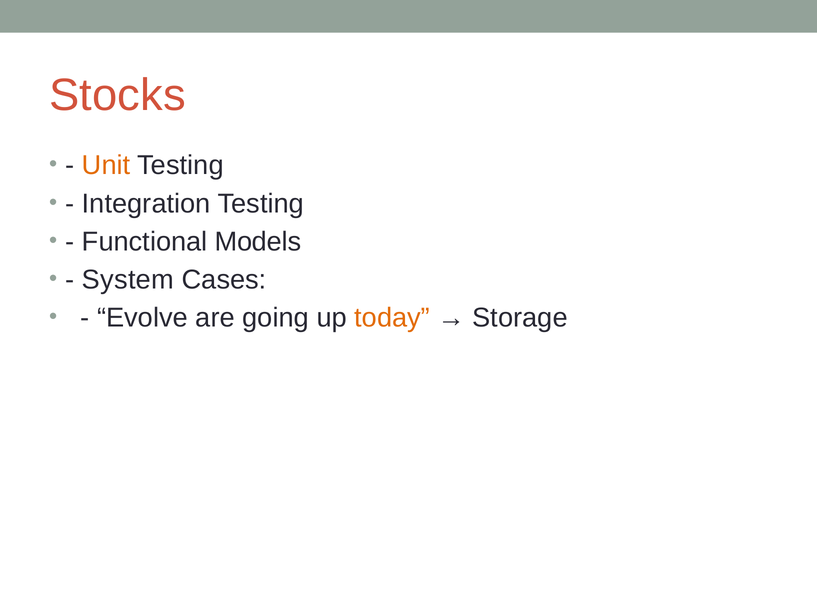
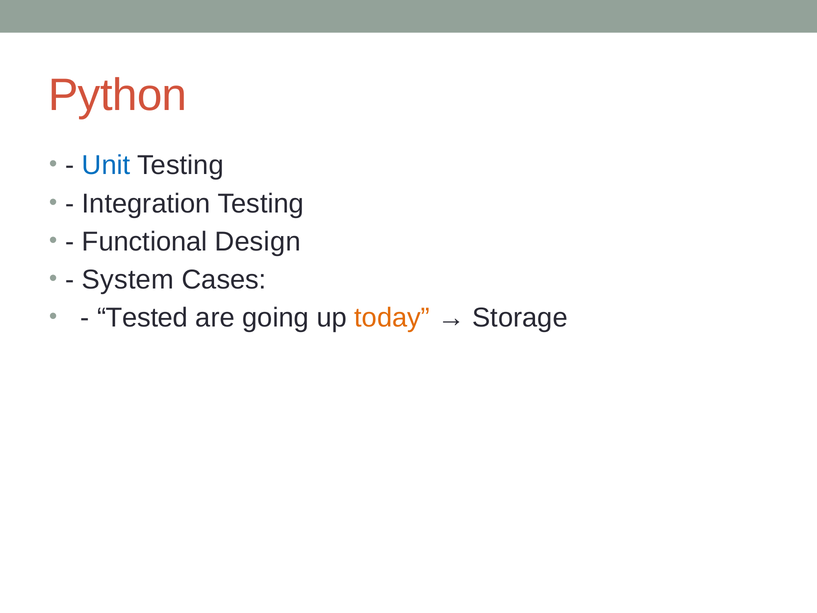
Stocks: Stocks -> Python (118, 95)
Unit colour: orange -> blue (106, 165)
Models: Models -> Design (258, 242)
Evolve: Evolve -> Tested (143, 318)
